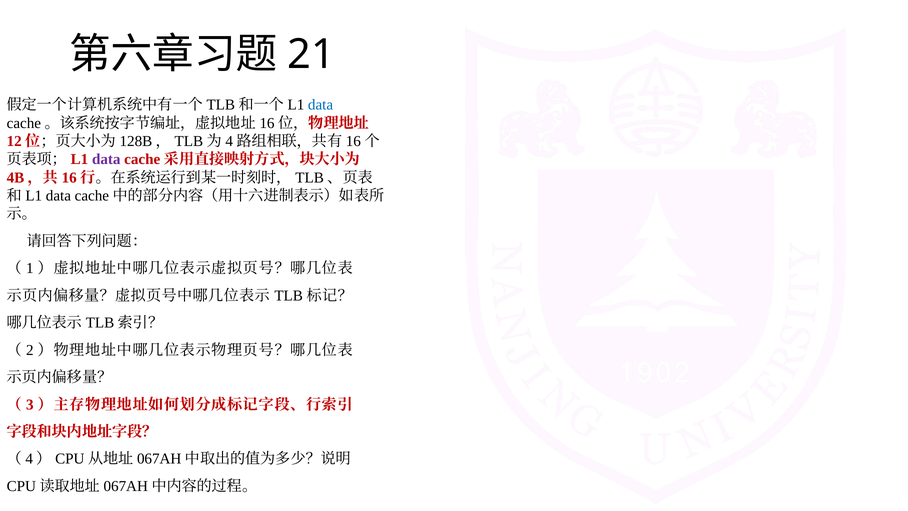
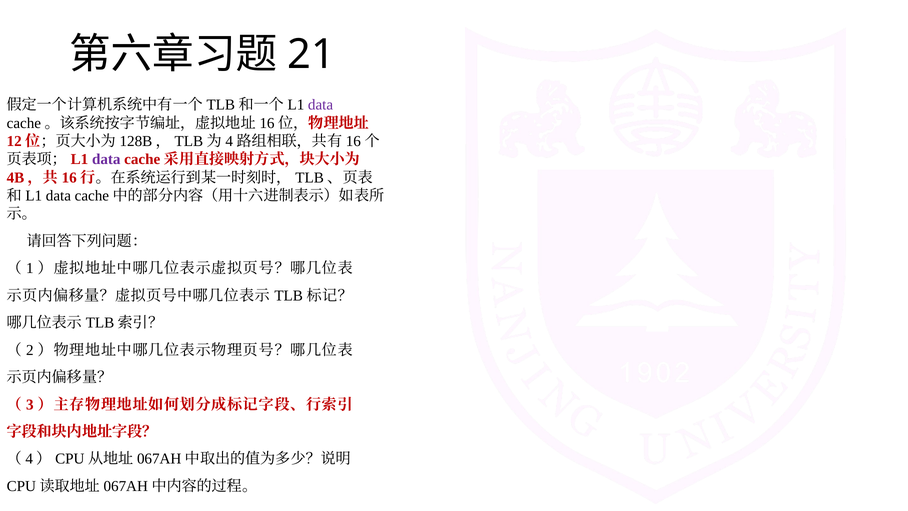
data colour: blue -> purple (321, 105)
